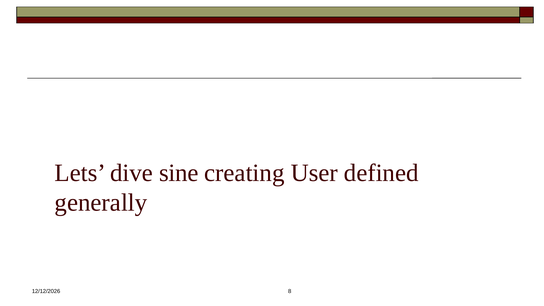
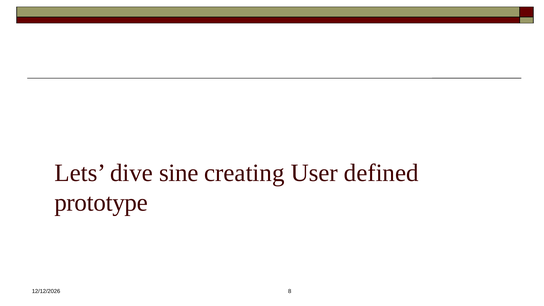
generally: generally -> prototype (101, 203)
